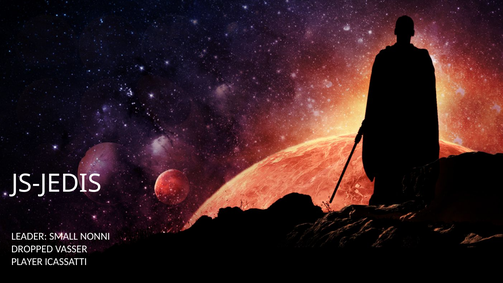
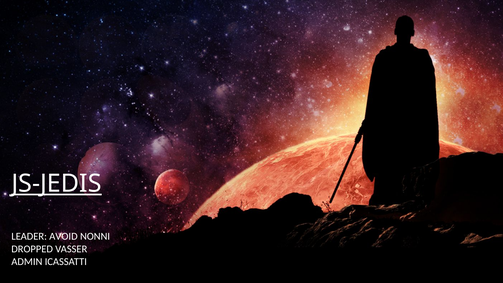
JS-JEDIS underline: none -> present (56, 184)
SMALL: SMALL -> AVOID (63, 236)
PLAYER: PLAYER -> ADMIN (27, 262)
